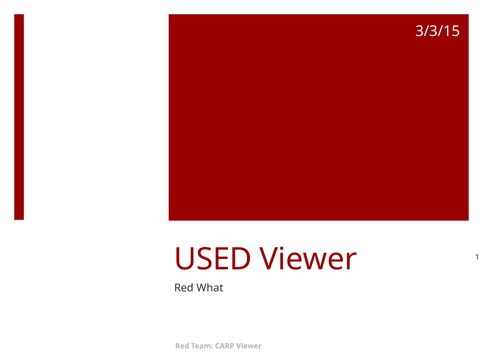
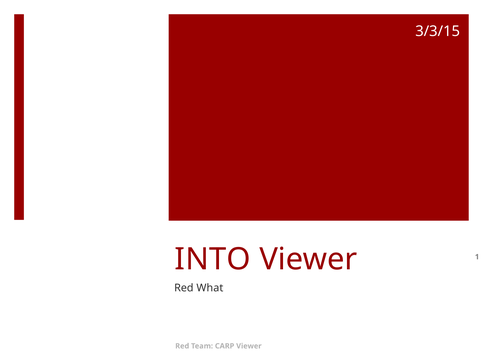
USED: USED -> INTO (213, 259)
